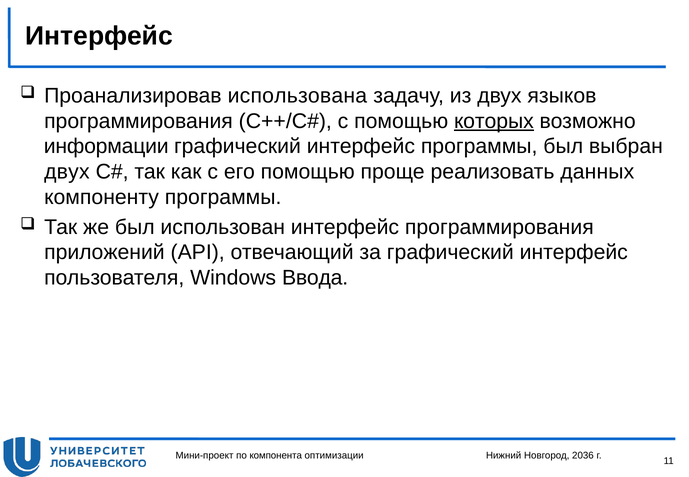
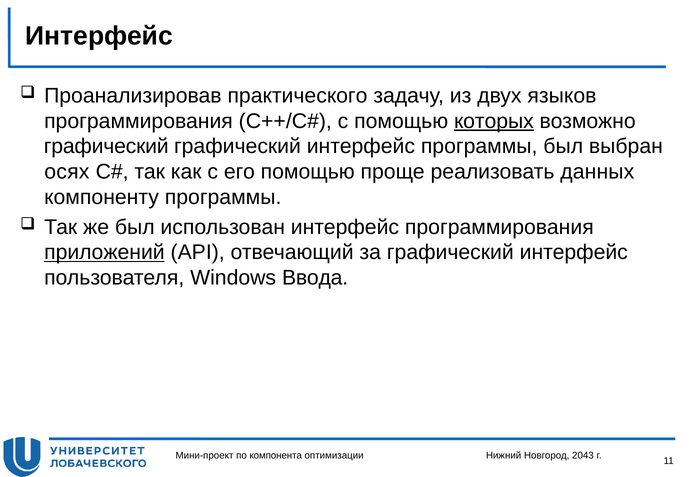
использована: использована -> практического (298, 96)
информации: информации -> графический (106, 146)
двух: двух -> осях (67, 172)
приложений underline: none -> present (104, 252)
2036: 2036 -> 2043 (583, 455)
